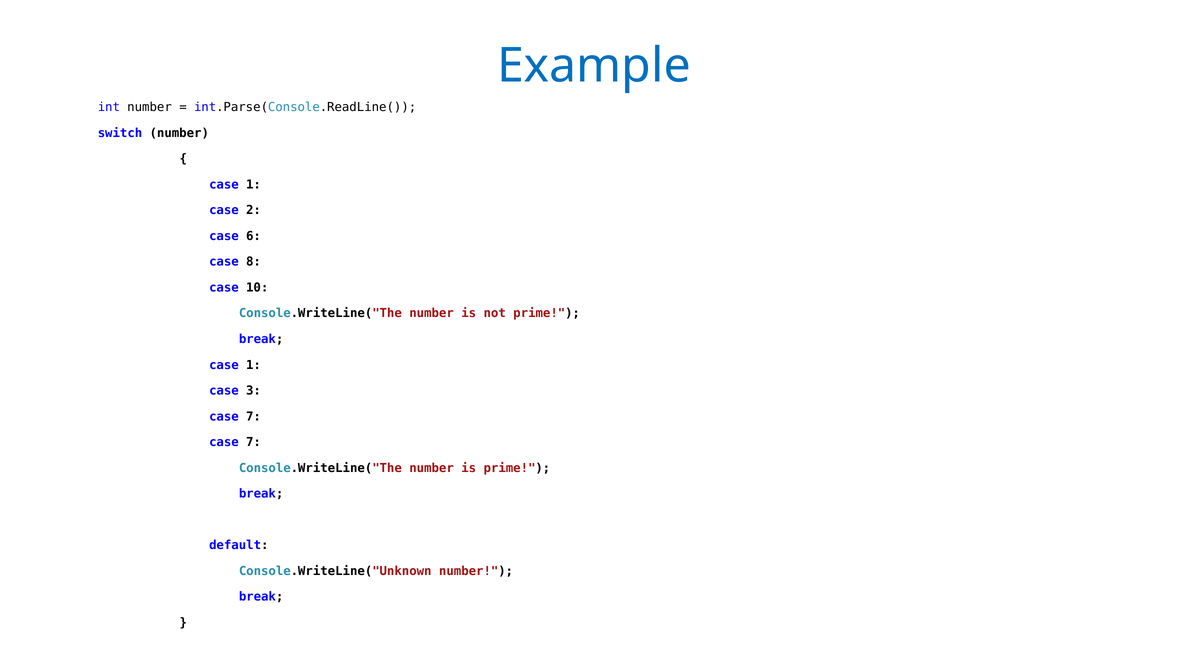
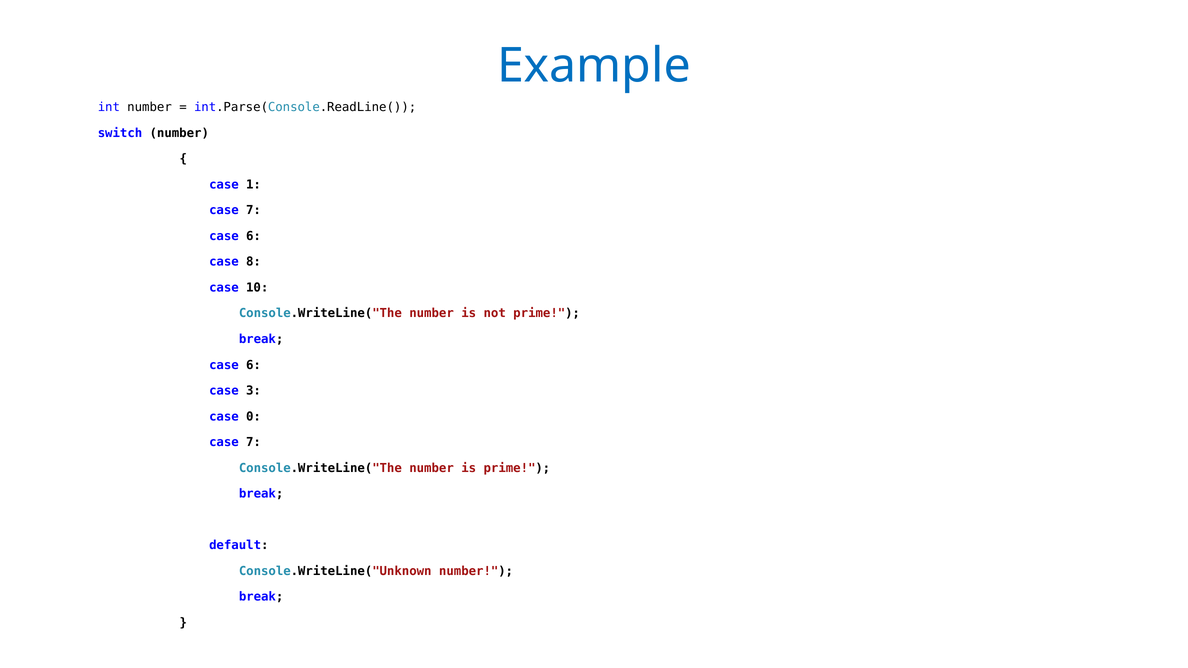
2: 2 -> 7 (253, 210)
1: 1 -> 6 (253, 365)
7: 7 -> 0 (253, 417)
